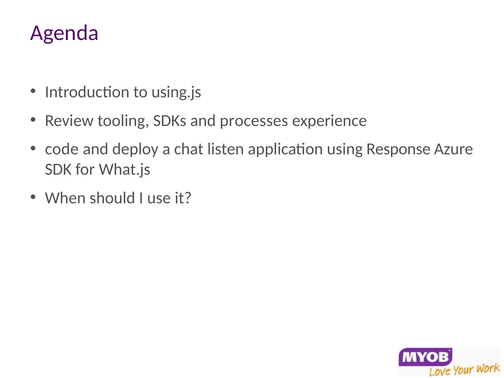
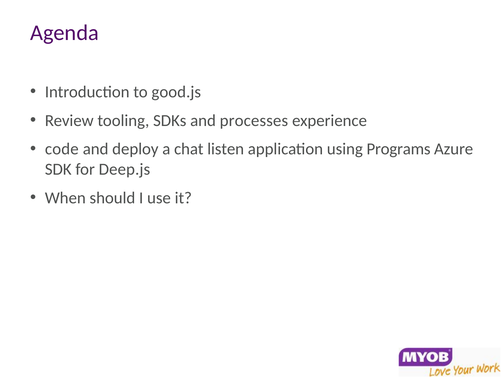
using.js: using.js -> good.js (176, 92)
Response: Response -> Programs (399, 149)
What.js: What.js -> Deep.js (124, 169)
